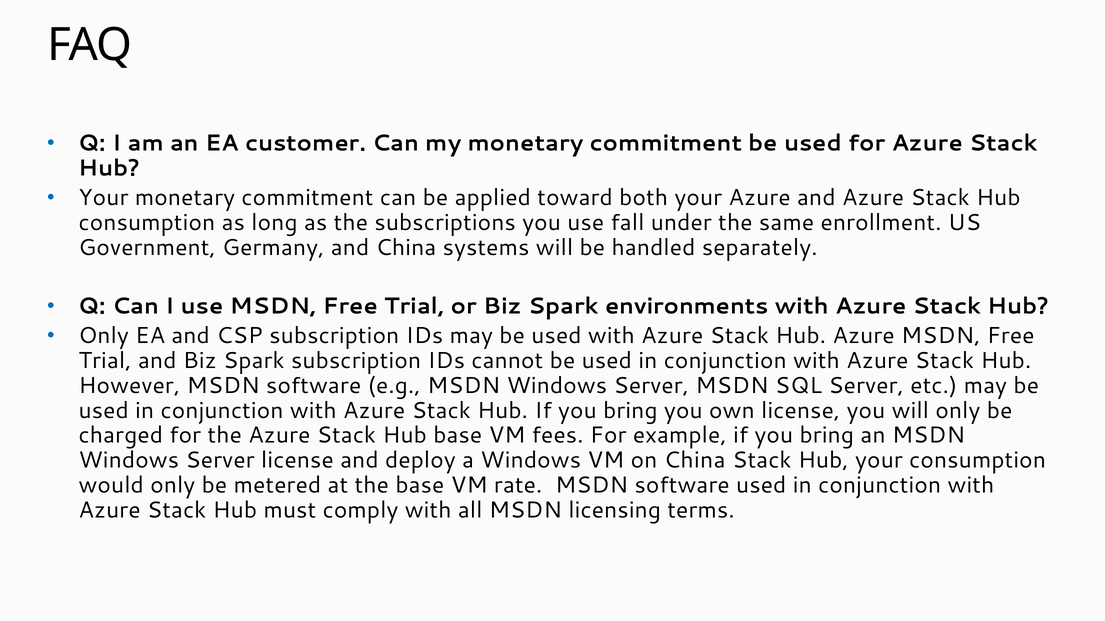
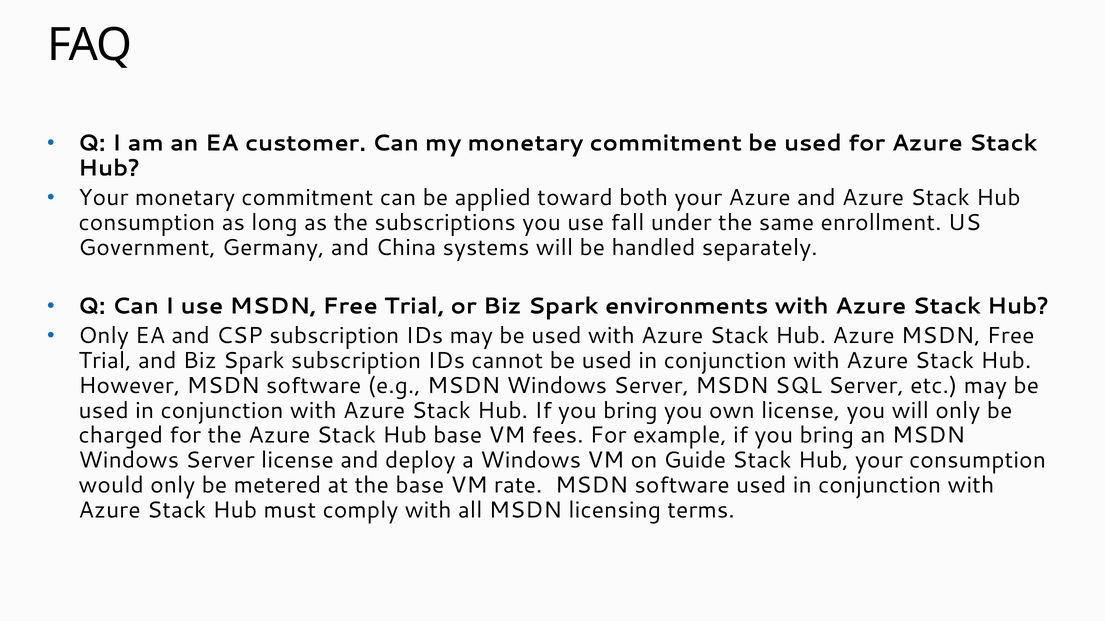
on China: China -> Guide (695, 461)
